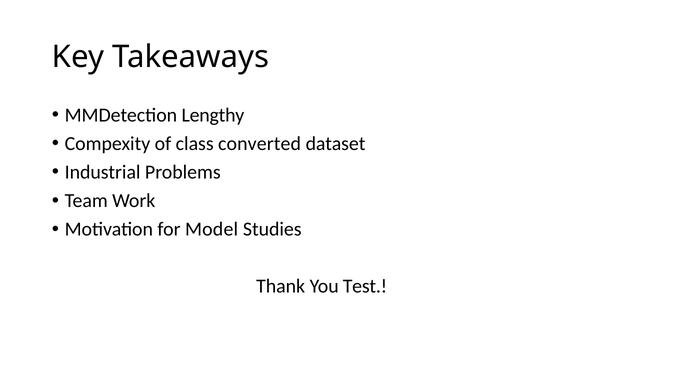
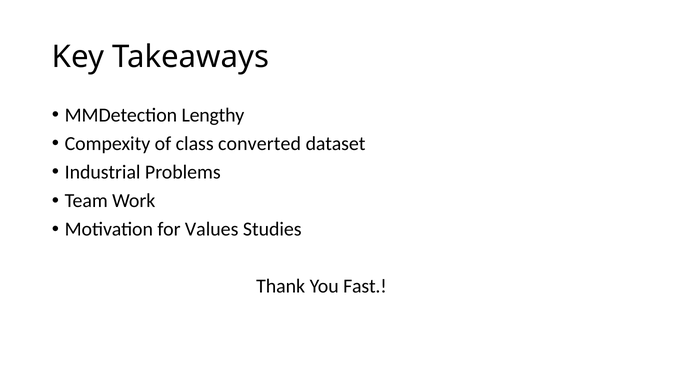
Model: Model -> Values (212, 229)
Test: Test -> Fast (365, 286)
